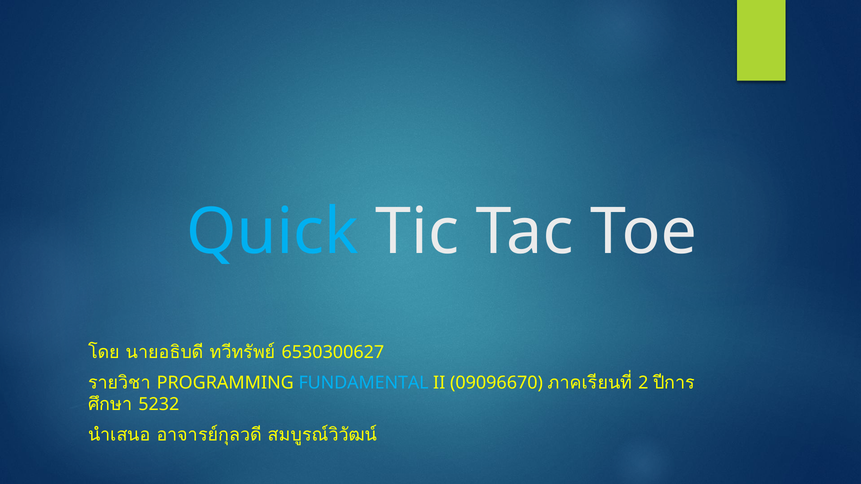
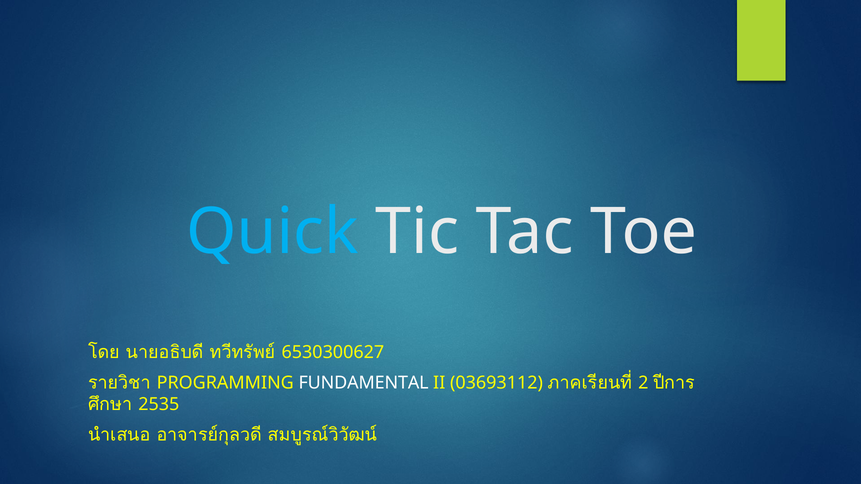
FUNDAMENTAL colour: light blue -> white (364, 383)
09096670: 09096670 -> 03693112 (496, 383)
5232: 5232 -> 2535 (159, 405)
